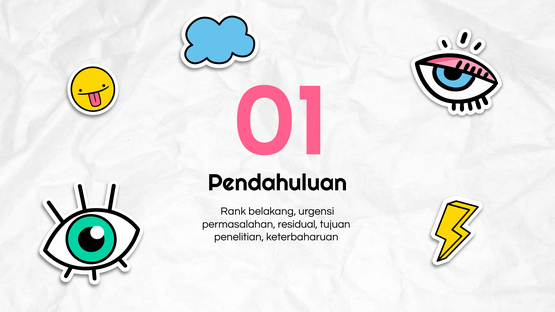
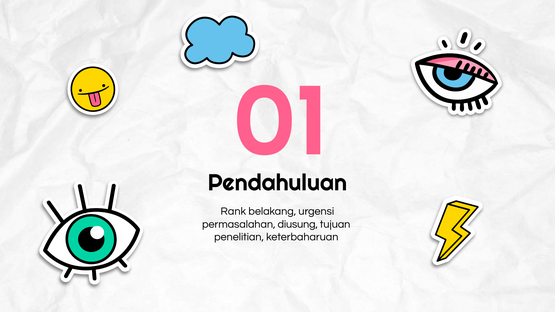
residual: residual -> diusung (298, 224)
